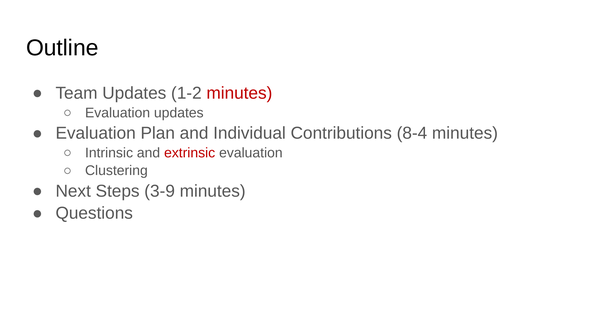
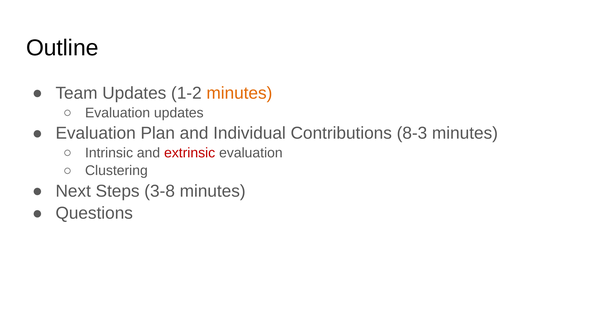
minutes colour: red -> orange (239, 93)
8-4: 8-4 -> 8-3 (412, 133)
3-9: 3-9 -> 3-8 (160, 191)
